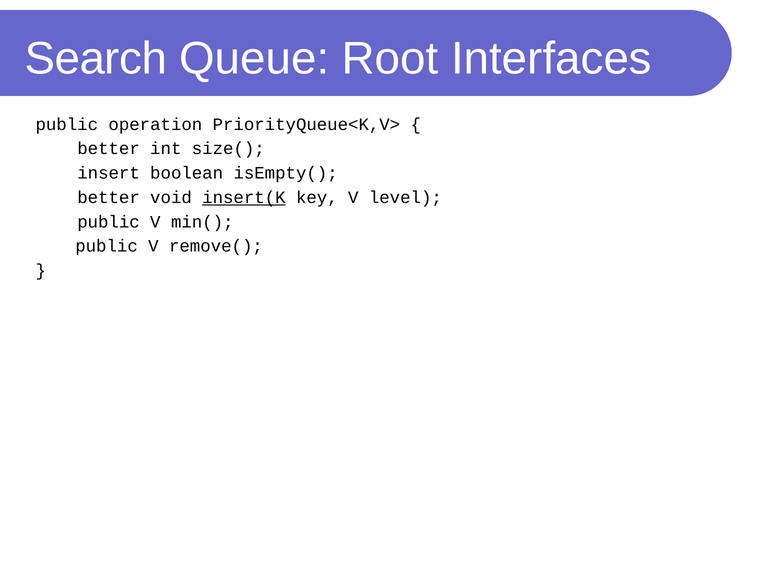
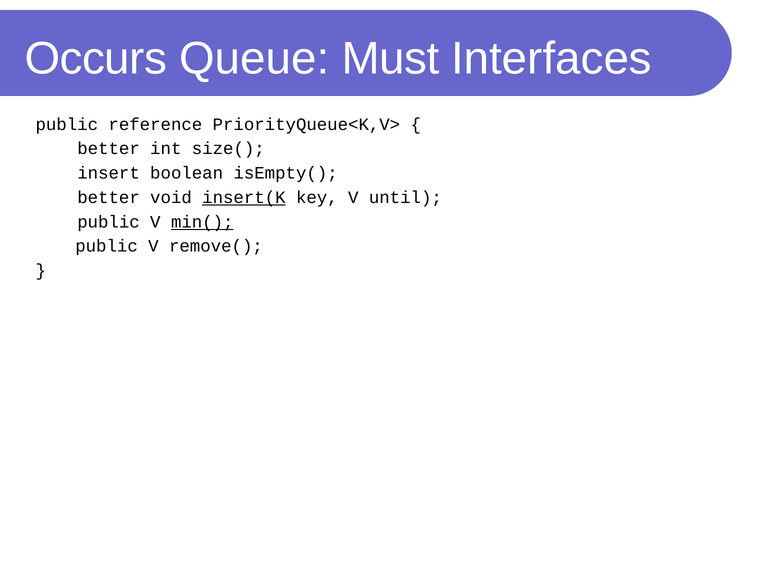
Search: Search -> Occurs (96, 59)
Root: Root -> Must (390, 59)
operation: operation -> reference (155, 124)
level: level -> until (405, 197)
min( underline: none -> present (202, 222)
